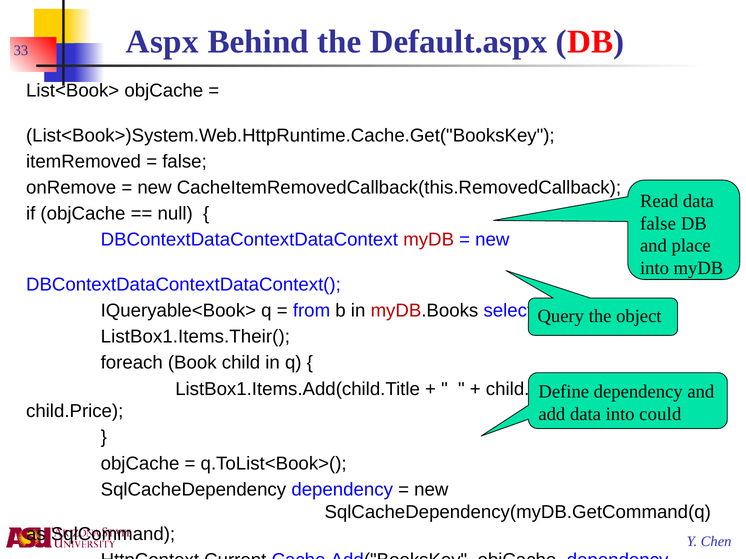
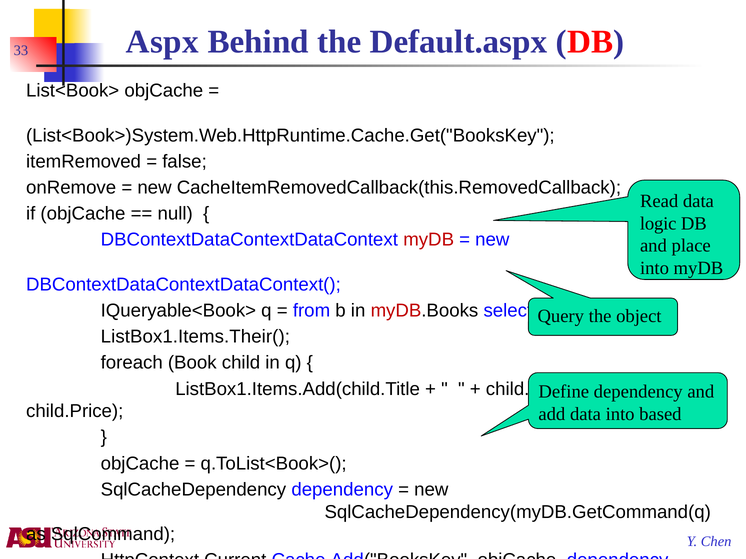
false: false -> logic (658, 224)
could: could -> based (660, 414)
